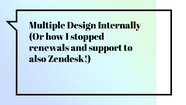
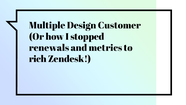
Internally: Internally -> Customer (119, 25)
support: support -> metrics (105, 48)
also: also -> rich (38, 59)
